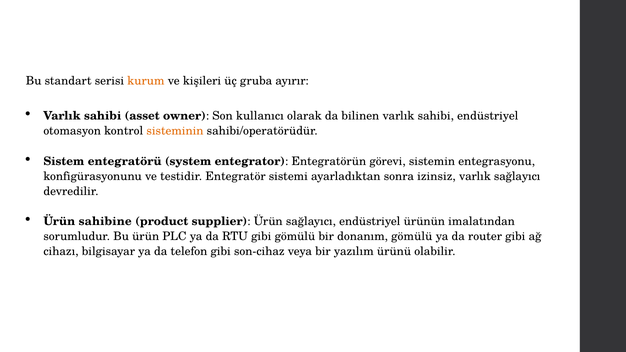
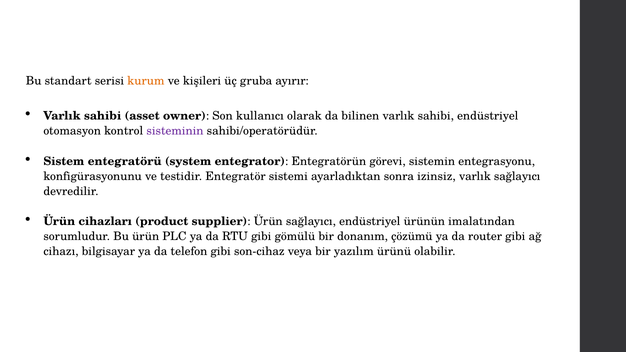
sisteminin colour: orange -> purple (175, 131)
sahibine: sahibine -> cihazları (105, 221)
donanım gömülü: gömülü -> çözümü (412, 237)
